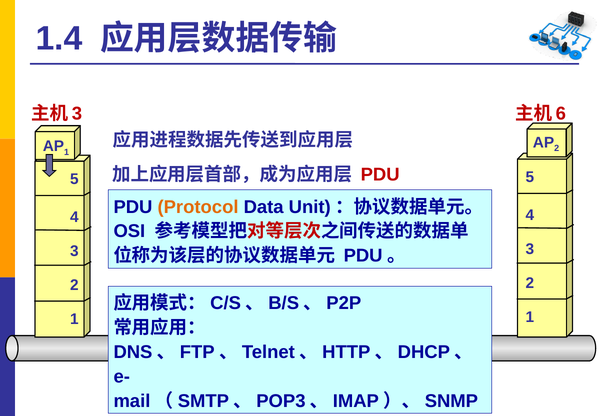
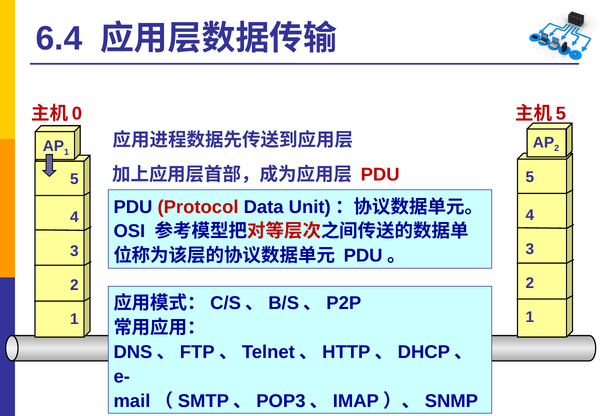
1.4: 1.4 -> 6.4 (59, 39)
3: 3 -> 0 (77, 114)
6: 6 -> 5 (561, 114)
Protocol colour: orange -> red (198, 207)
